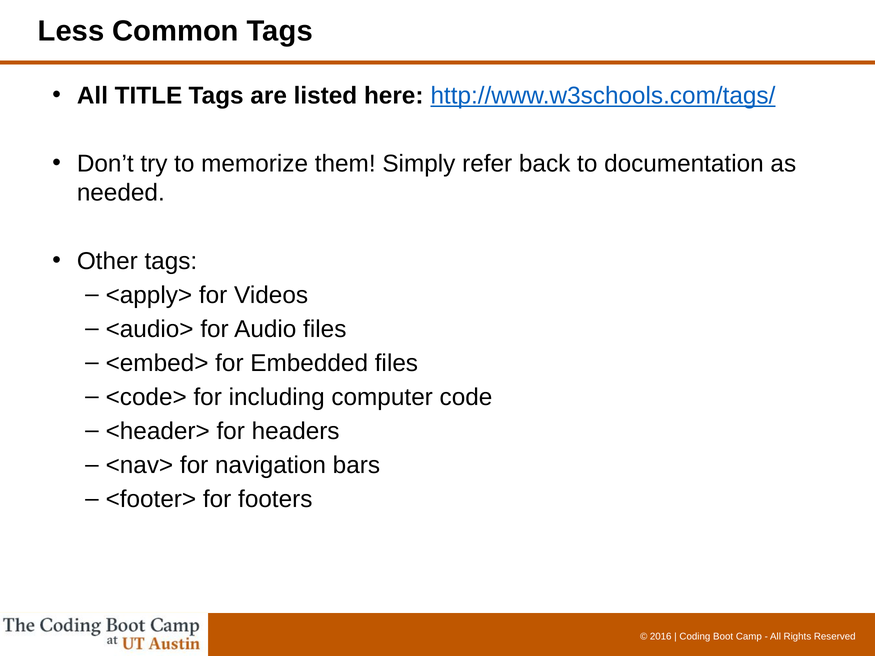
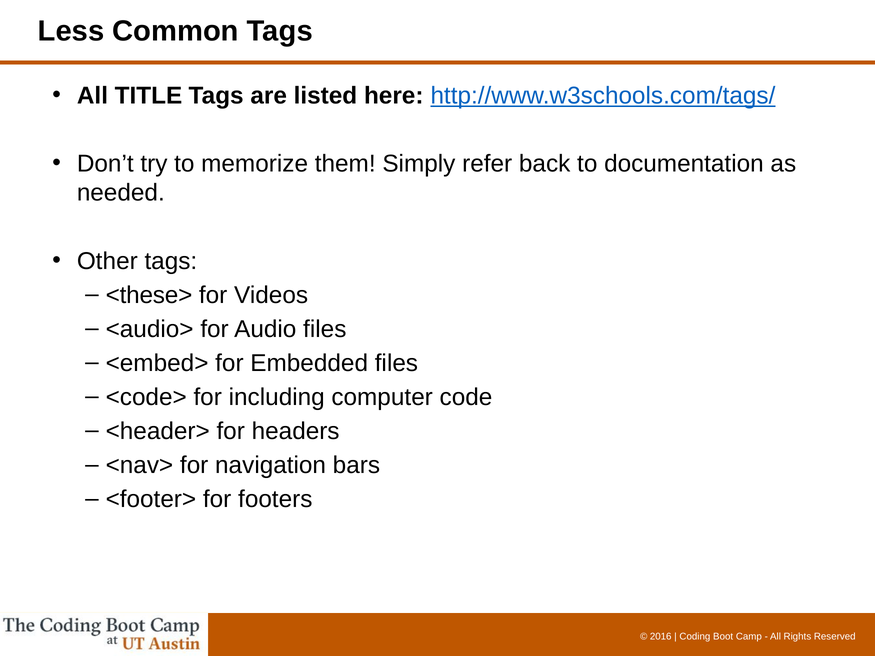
<apply>: <apply> -> <these> (149, 295)
